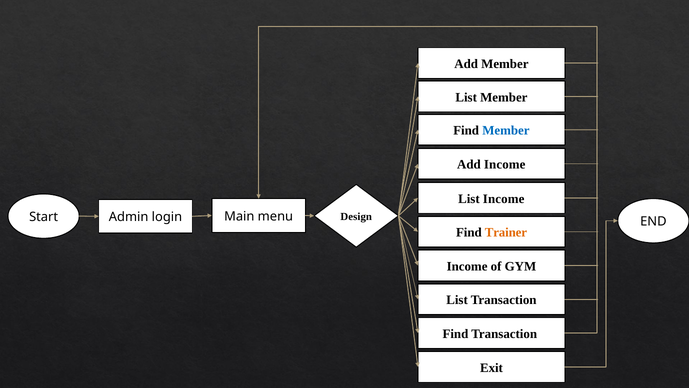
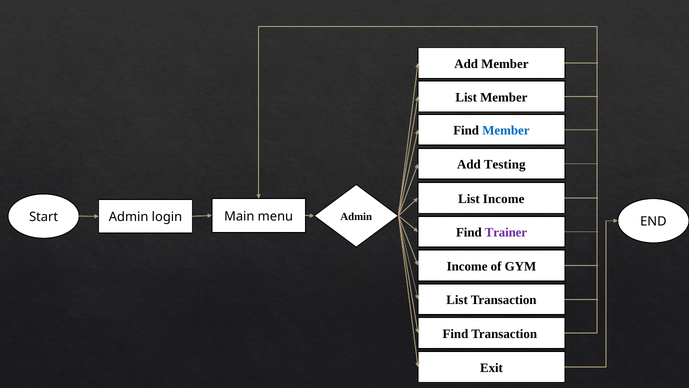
Add Income: Income -> Testing (505, 165)
login Design: Design -> Admin (356, 216)
Trainer colour: orange -> purple (506, 232)
